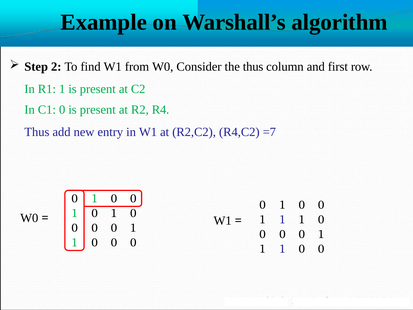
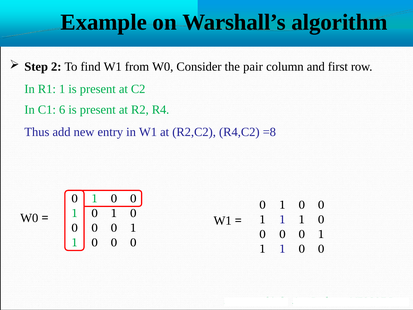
the thus: thus -> pair (253, 67)
C1 0: 0 -> 6 (62, 110)
=7: =7 -> =8 (269, 132)
